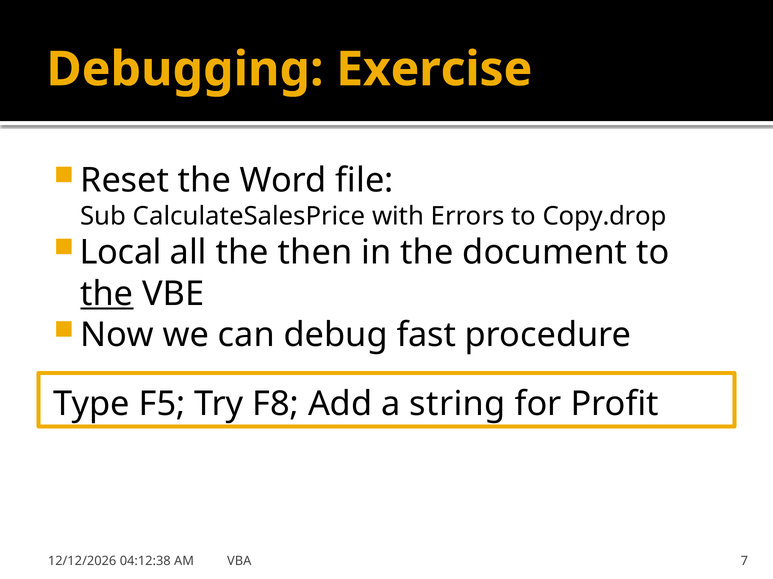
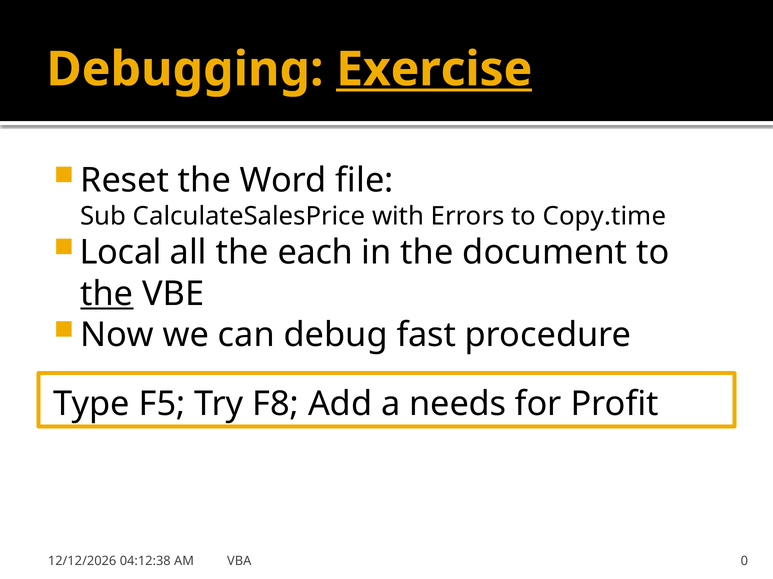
Exercise underline: none -> present (434, 69)
Copy.drop: Copy.drop -> Copy.time (604, 216)
then: then -> each (315, 253)
string: string -> needs (458, 404)
7: 7 -> 0 (744, 562)
